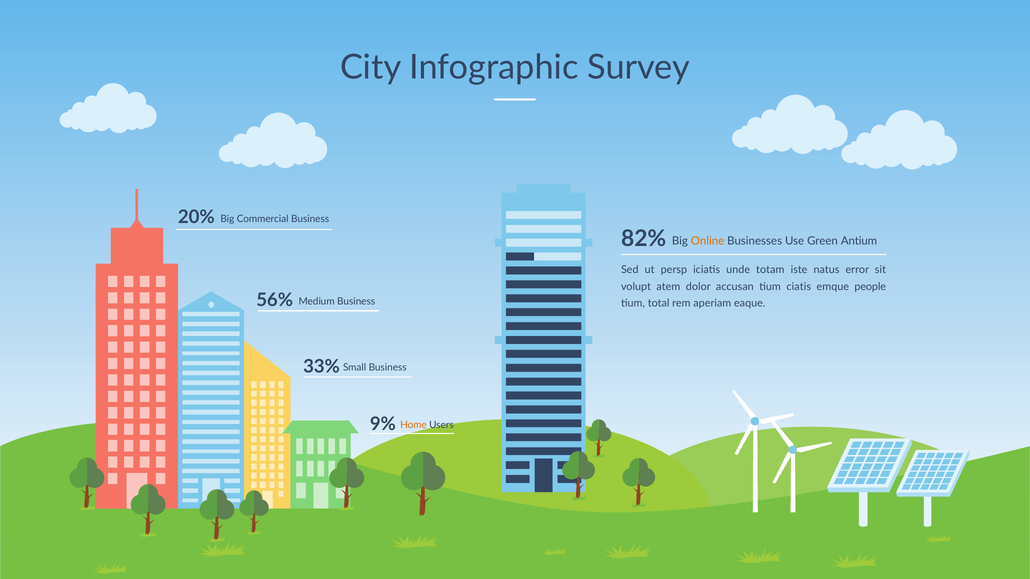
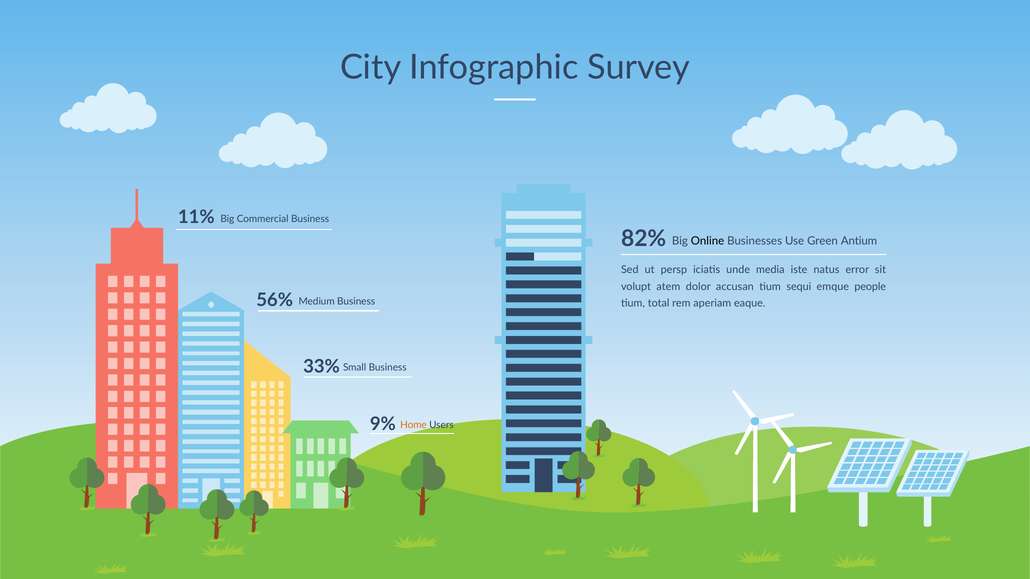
20%: 20% -> 11% (196, 217)
Online colour: orange -> black (708, 241)
totam: totam -> media (770, 270)
ciatis: ciatis -> sequi (799, 287)
